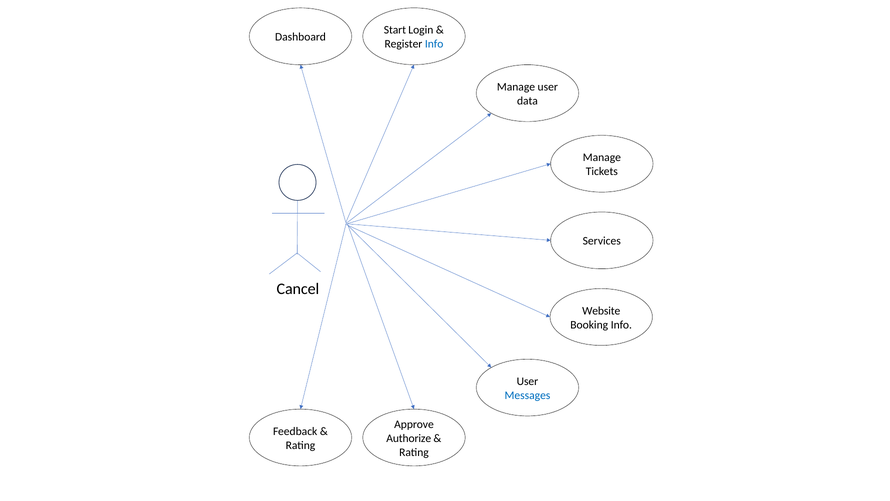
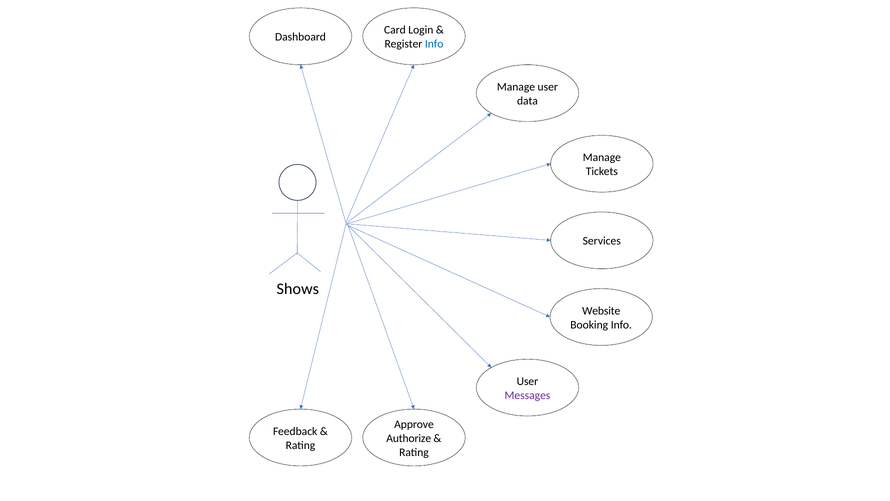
Start: Start -> Card (395, 30)
Cancel: Cancel -> Shows (298, 289)
Messages colour: blue -> purple (527, 395)
